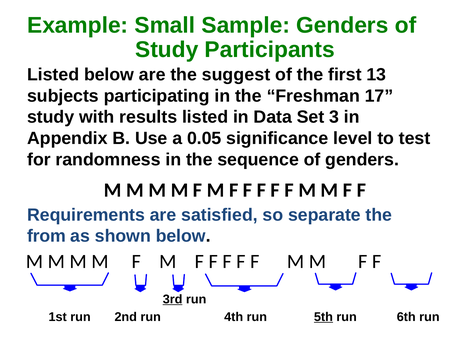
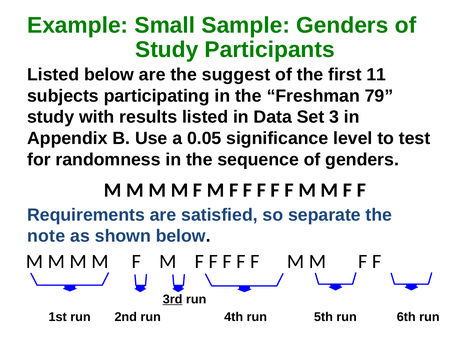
13: 13 -> 11 (376, 75)
17: 17 -> 79 (379, 96)
from: from -> note (46, 236)
5th underline: present -> none (323, 317)
